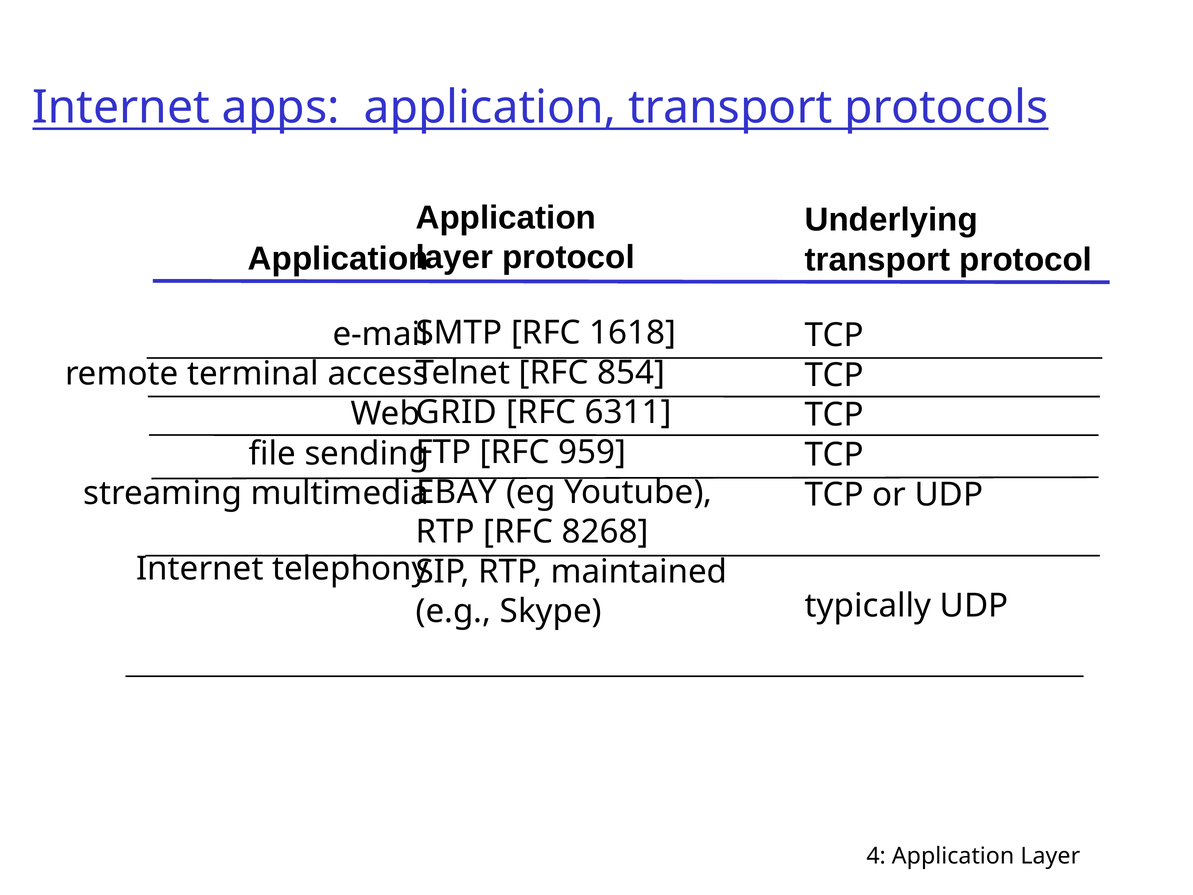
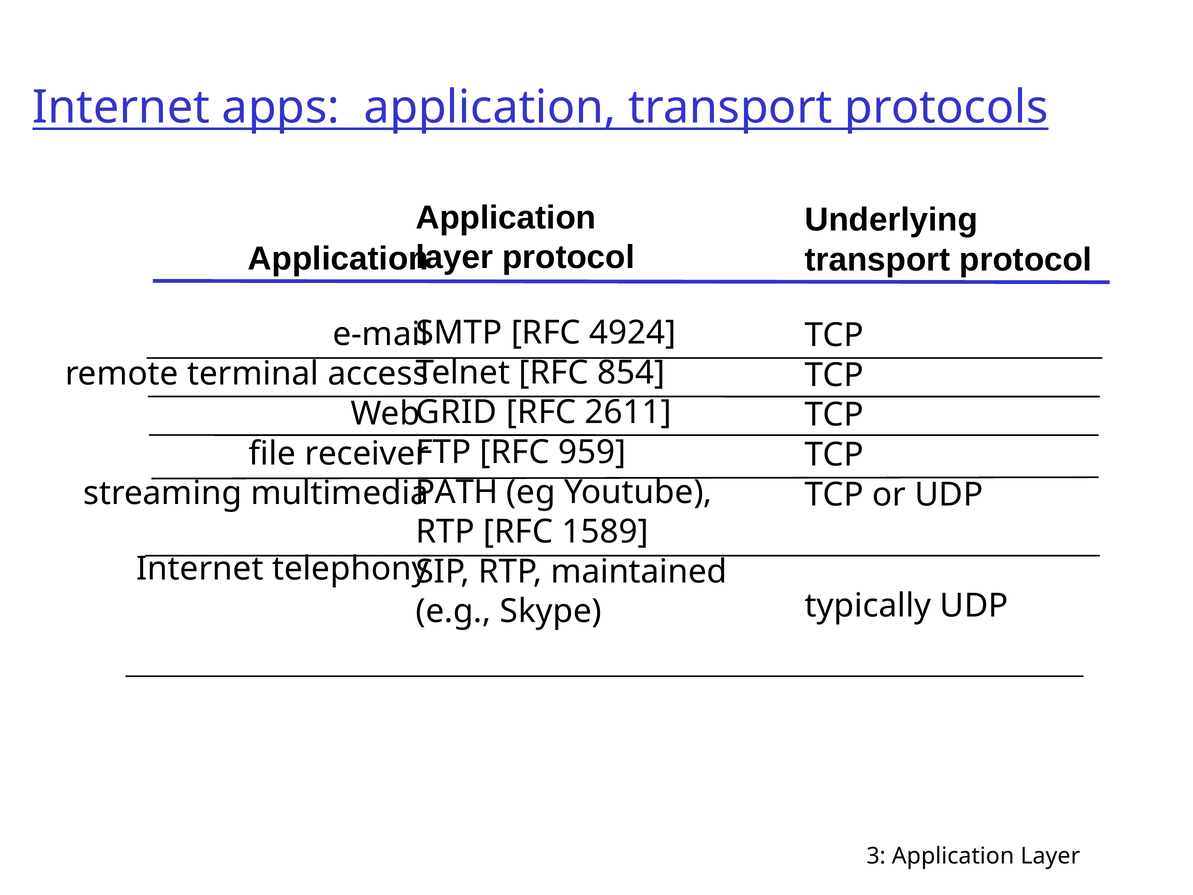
1618: 1618 -> 4924 (633, 333)
6311: 6311 -> 2611 (628, 412)
sending: sending -> receiver (367, 453)
EBAY: EBAY -> PATH (457, 492)
8268: 8268 -> 1589 (605, 532)
4: 4 -> 3 (876, 856)
